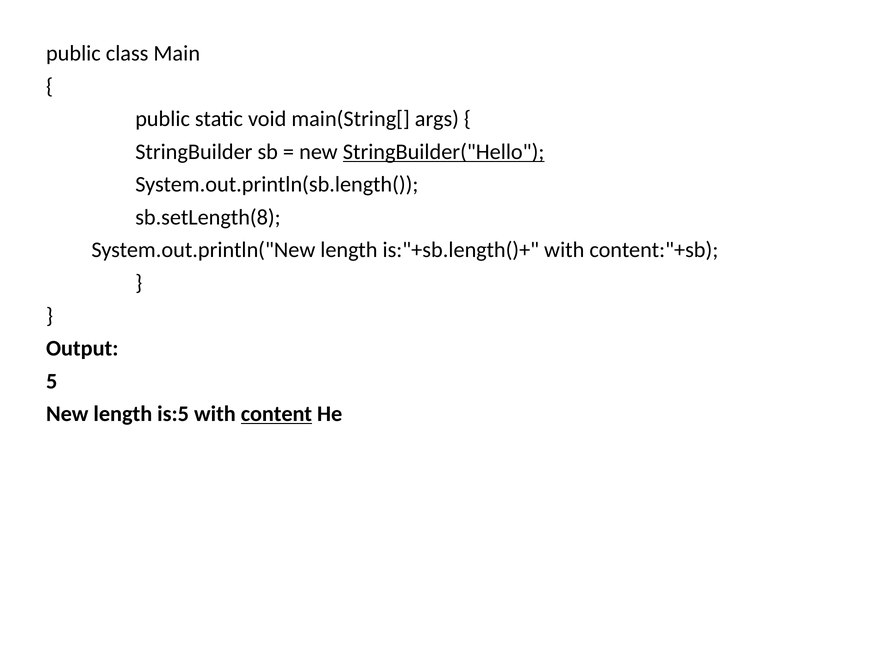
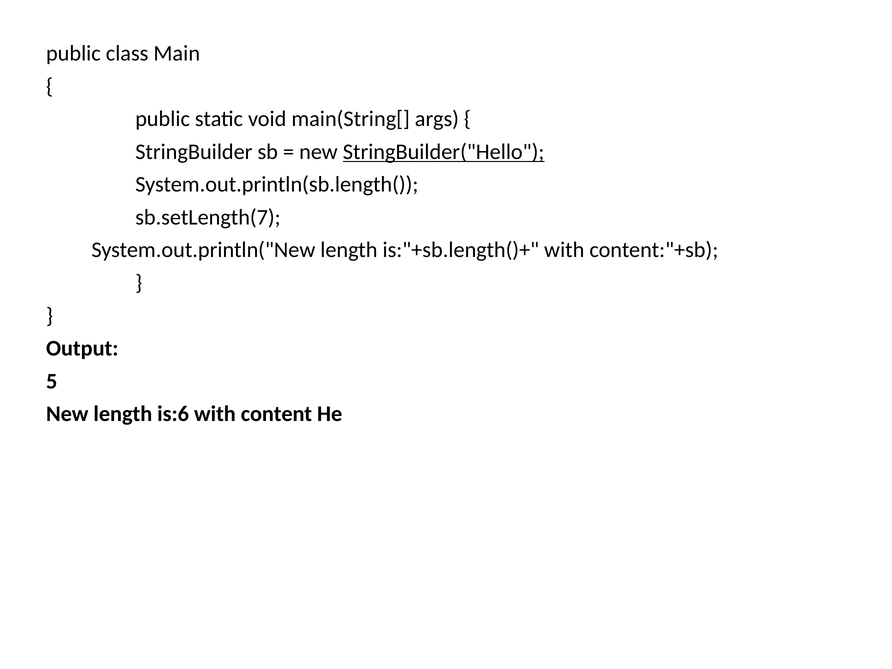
sb.setLength(8: sb.setLength(8 -> sb.setLength(7 (208, 217)
is:5: is:5 -> is:6 (173, 414)
content underline: present -> none (276, 414)
